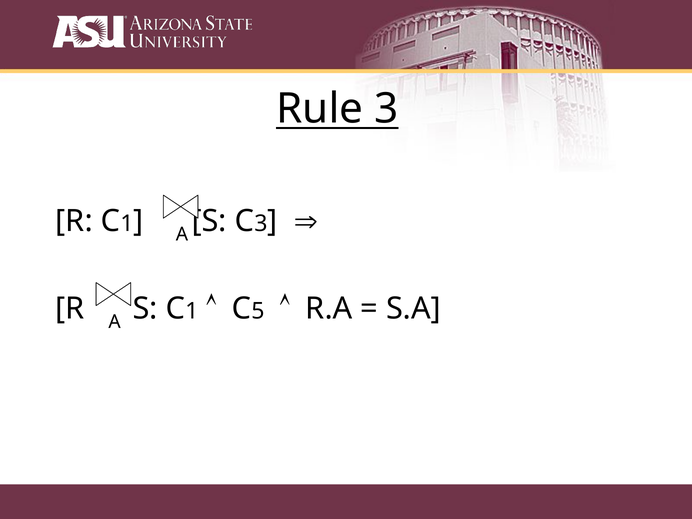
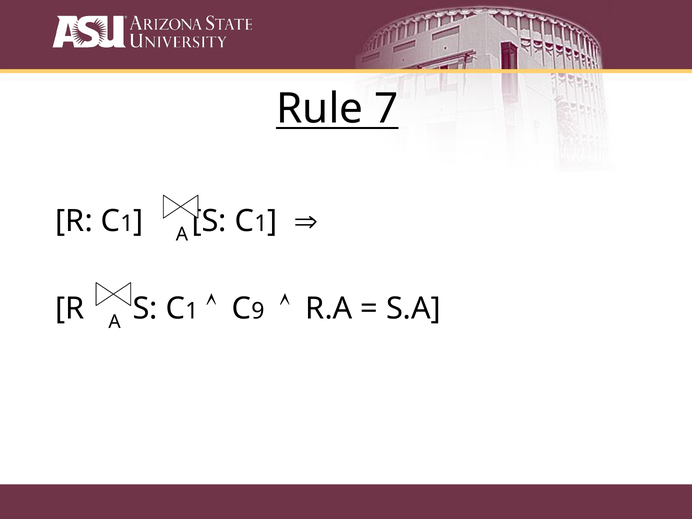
Rule 3: 3 -> 7 (386, 109)
3: 3 -> 1 (261, 224)
5: 5 -> 9 (258, 311)
